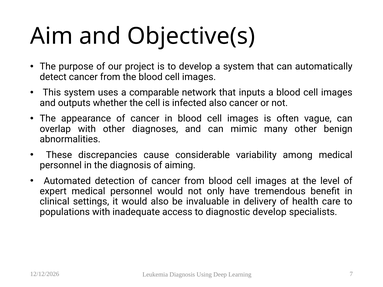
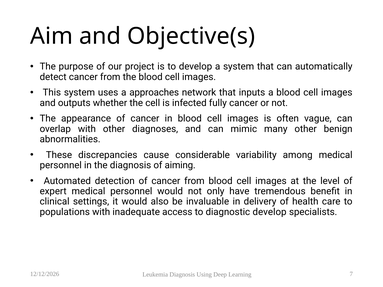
comparable: comparable -> approaches (154, 93)
infected also: also -> fully (218, 103)
